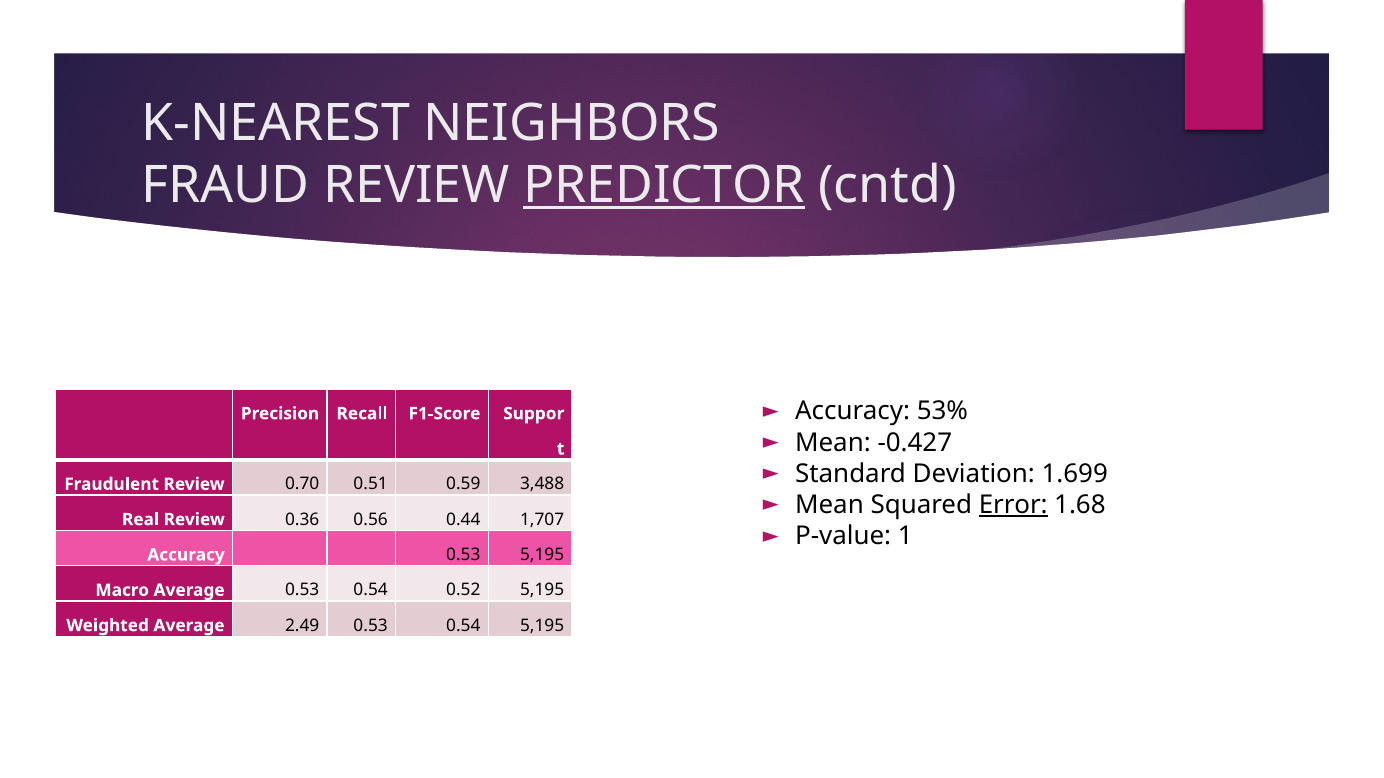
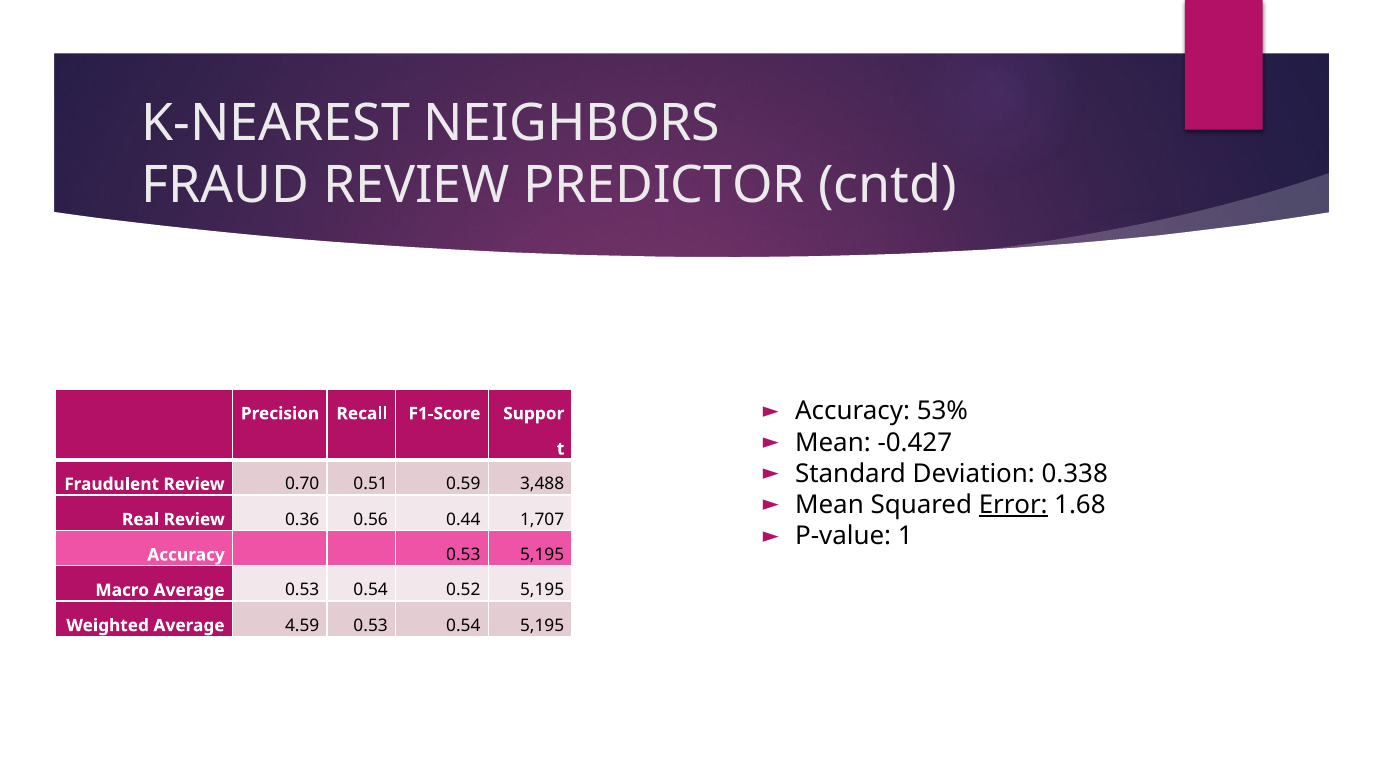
PREDICTOR underline: present -> none (664, 185)
1.699: 1.699 -> 0.338 (1075, 474)
2.49: 2.49 -> 4.59 (302, 626)
